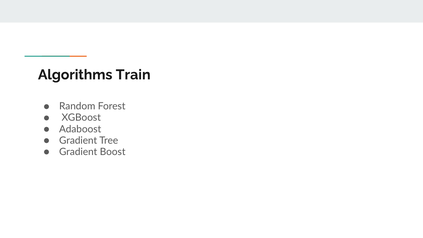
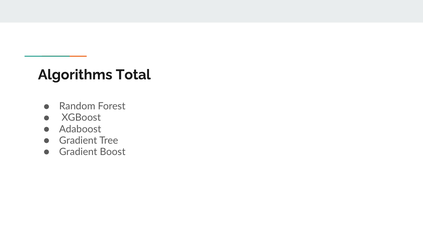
Train: Train -> Total (133, 75)
